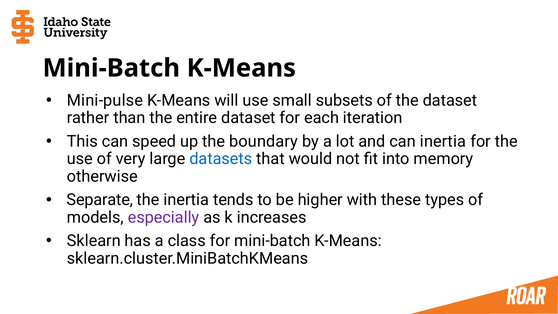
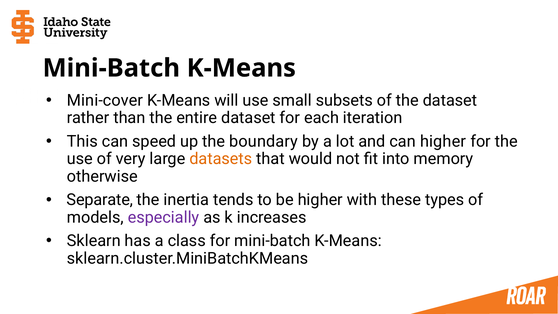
Mini-pulse: Mini-pulse -> Mini-cover (105, 100)
can inertia: inertia -> higher (443, 141)
datasets colour: blue -> orange (221, 159)
